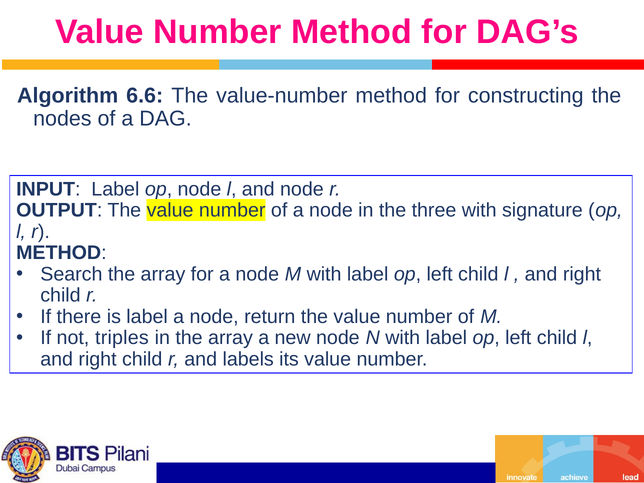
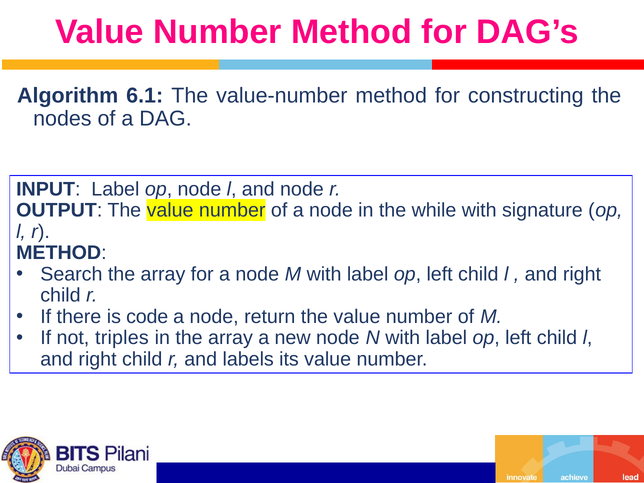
6.6: 6.6 -> 6.1 (145, 96)
three: three -> while (434, 210)
is label: label -> code (147, 317)
